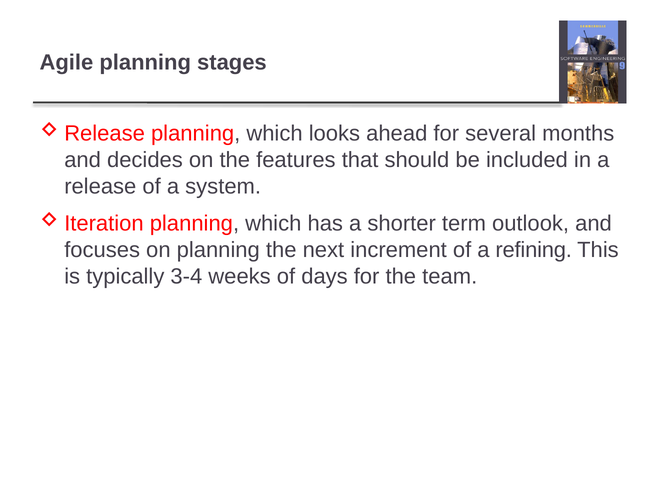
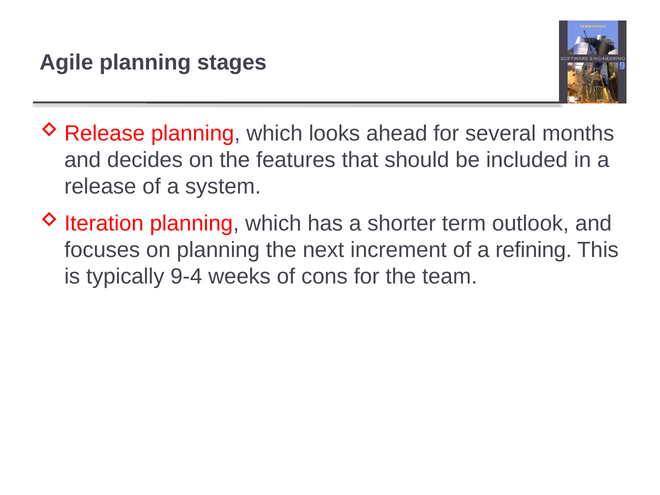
3-4: 3-4 -> 9-4 (186, 277)
days: days -> cons (325, 277)
